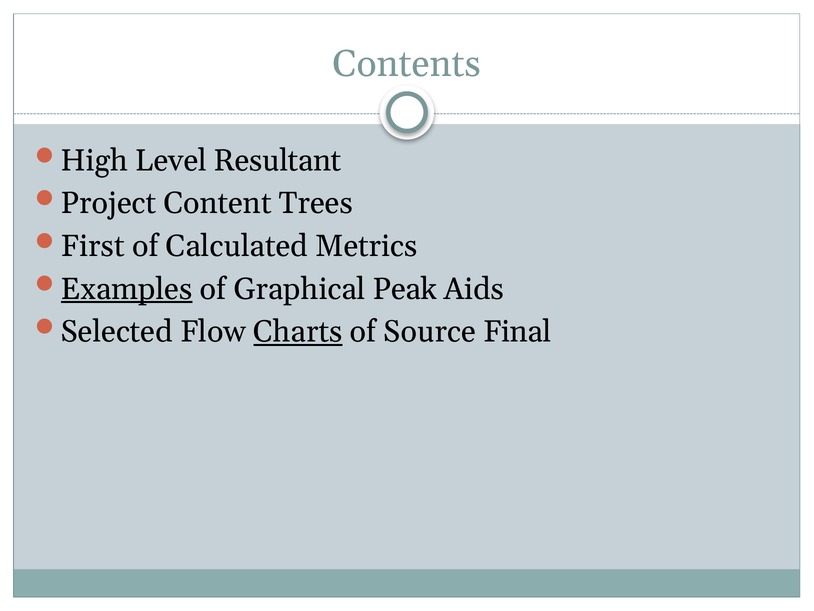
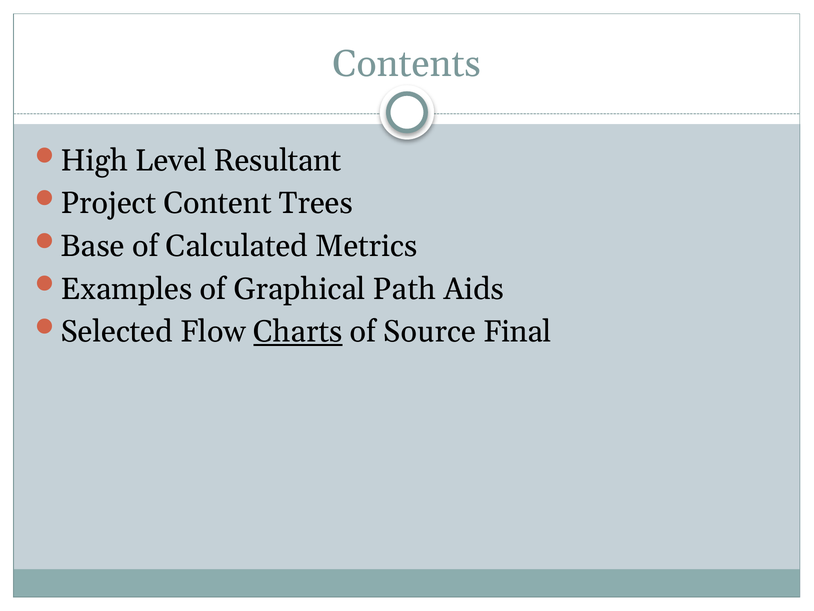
First: First -> Base (93, 246)
Examples underline: present -> none (127, 289)
Peak: Peak -> Path (405, 289)
